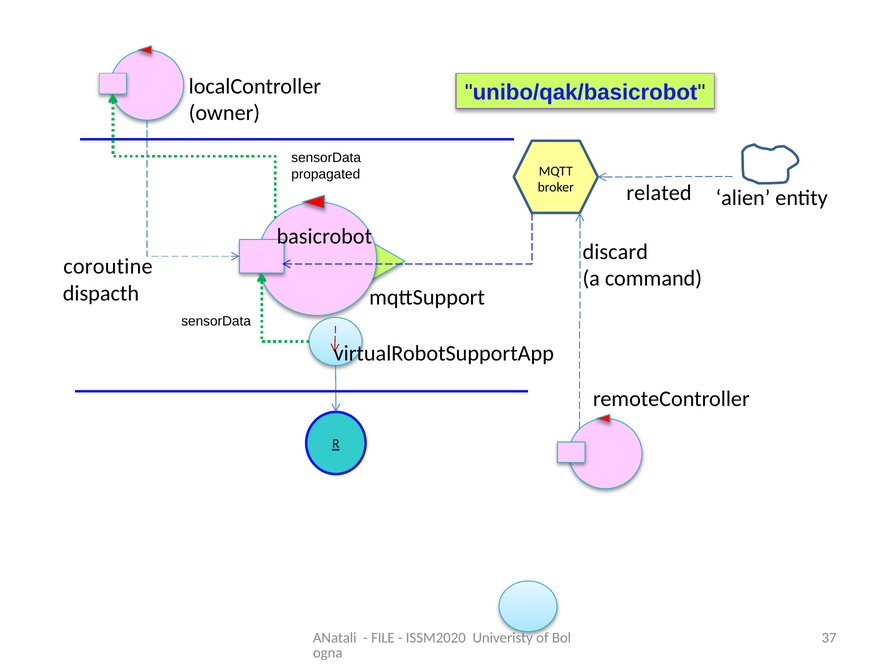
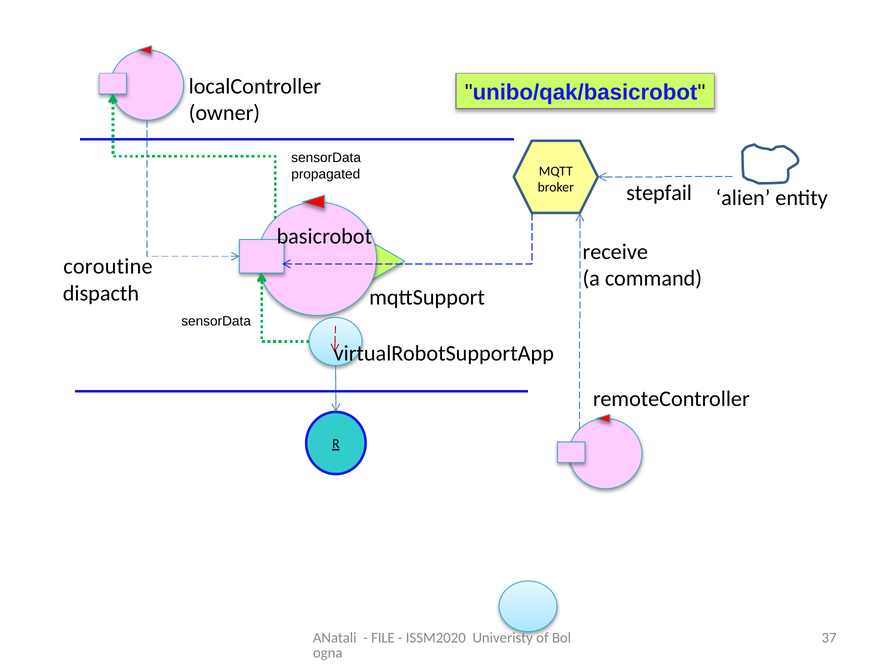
related: related -> stepfail (659, 193)
discard: discard -> receive (615, 251)
